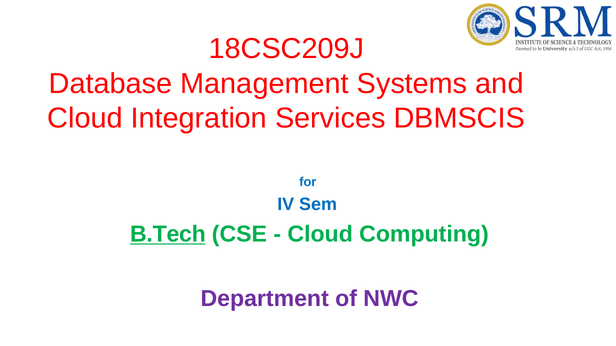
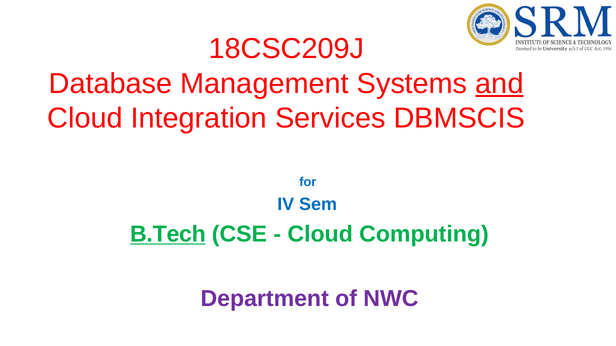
and underline: none -> present (499, 84)
